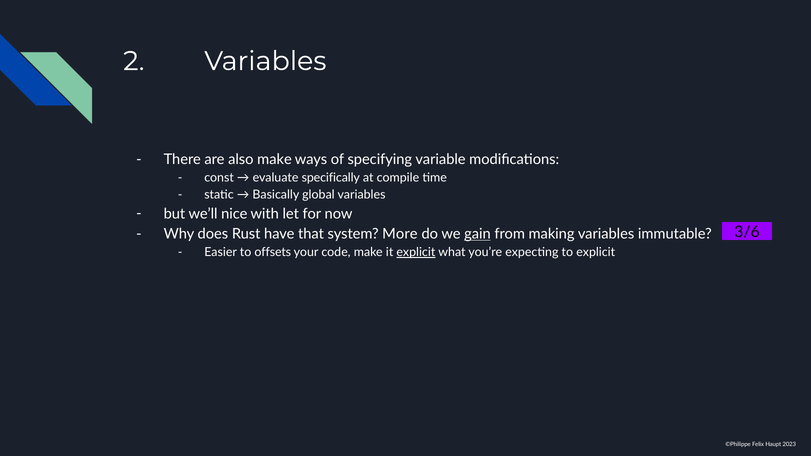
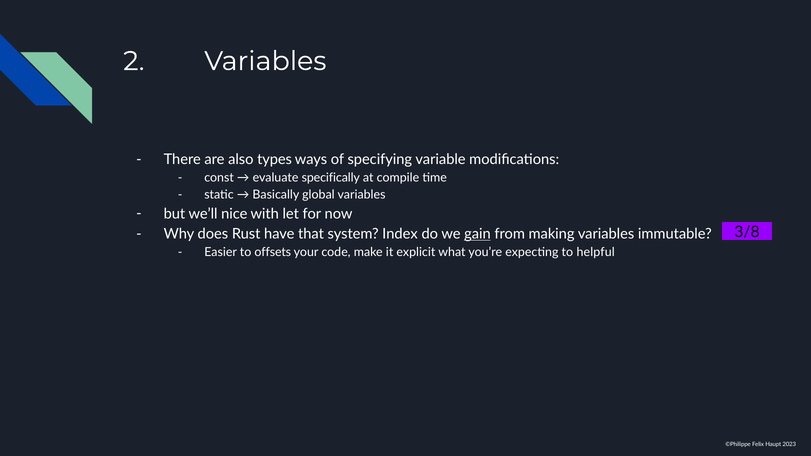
also make: make -> types (275, 160)
3/6: 3/6 -> 3/8 (747, 232)
More: More -> Index (400, 234)
explicit underline: present -> none (416, 252)
to explicit: explicit -> helpful (596, 252)
